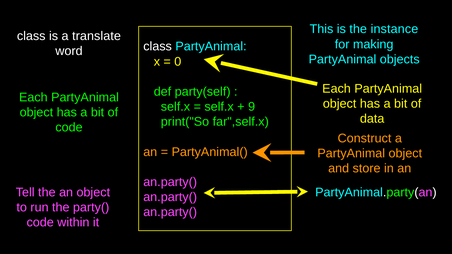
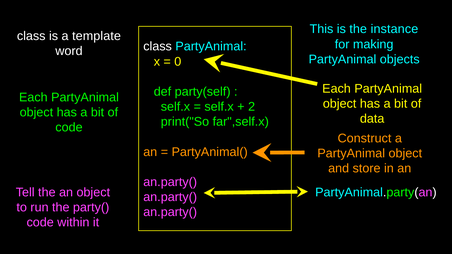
translate: translate -> template (97, 36)
9: 9 -> 2 (252, 107)
